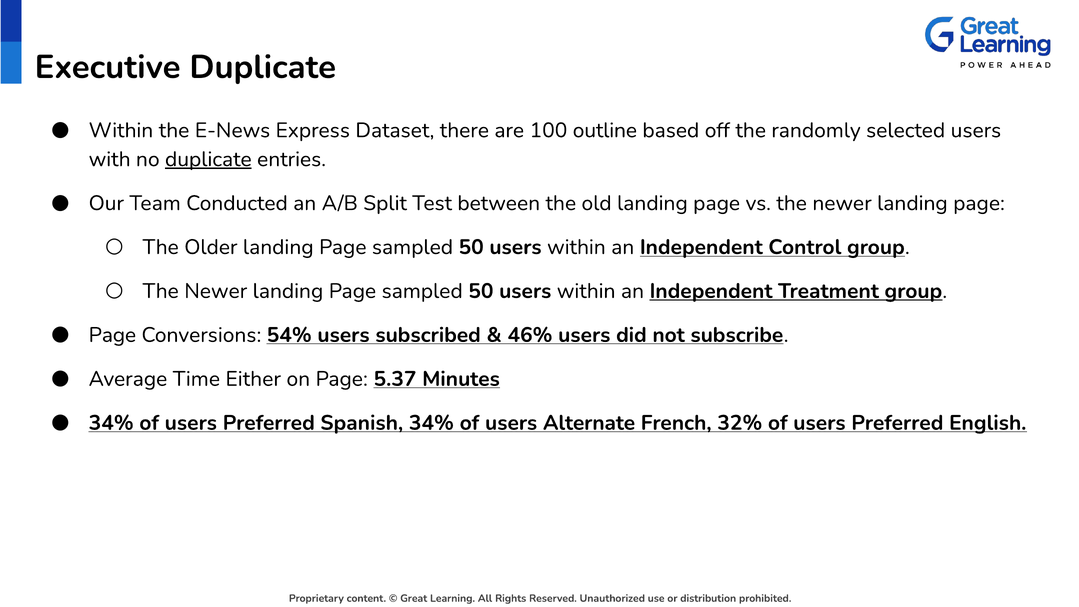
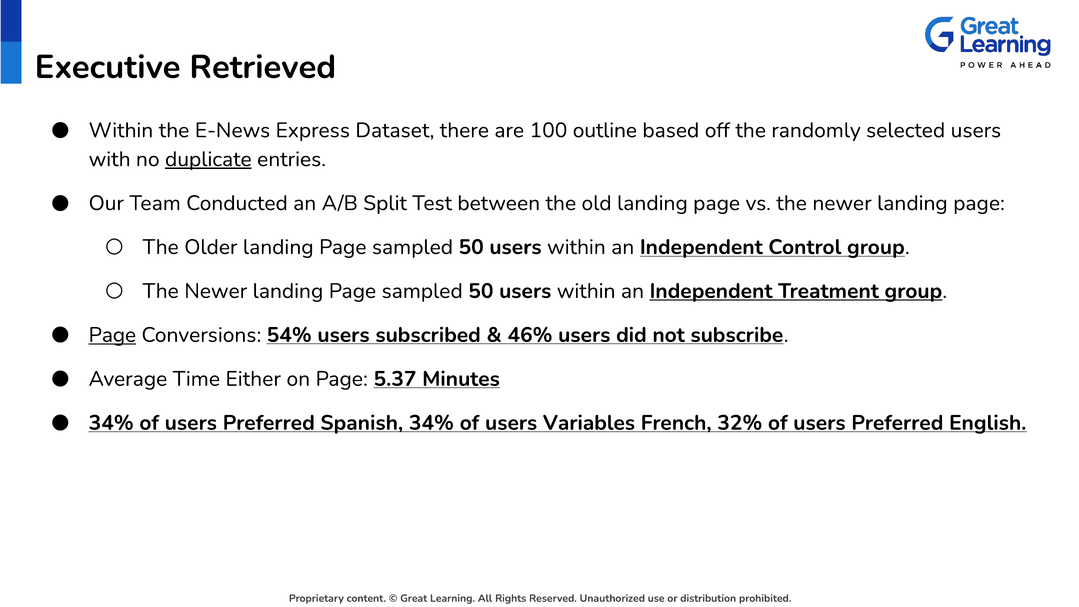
Executive Duplicate: Duplicate -> Retrieved (263, 67)
Page underline: none -> present (112, 335)
Alternate: Alternate -> Variables (589, 423)
